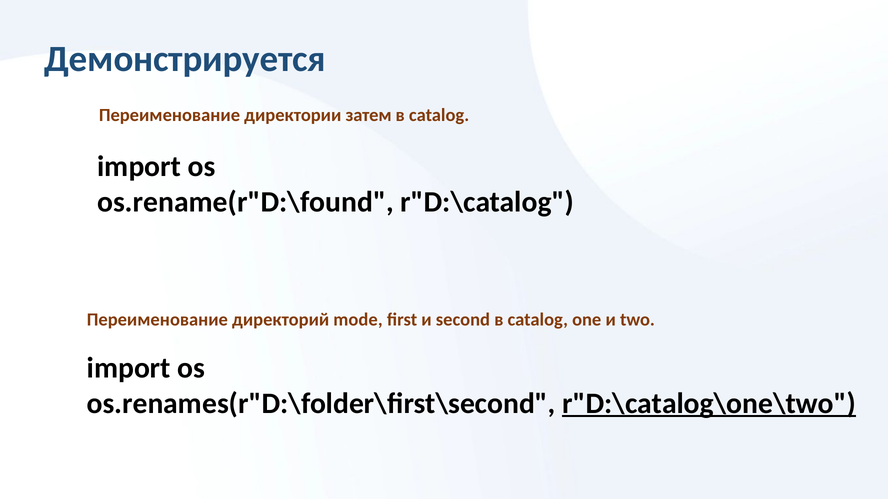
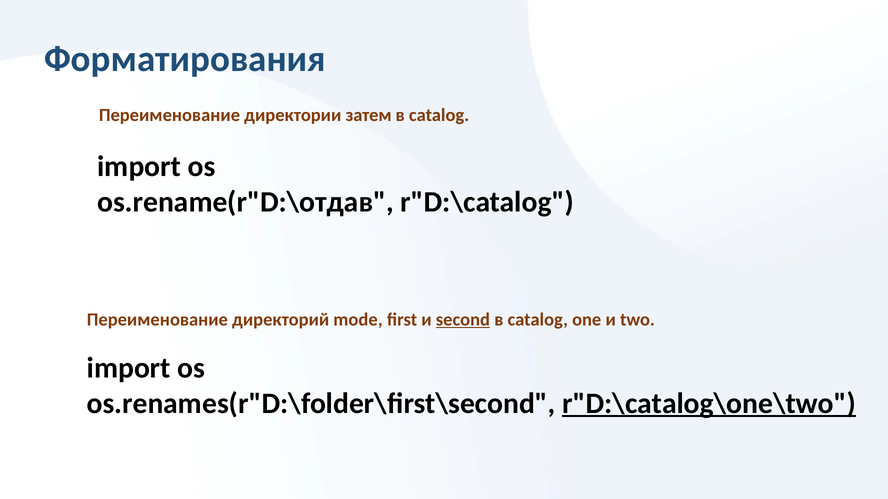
Демонстрируется: Демонстрируется -> Форматирования (185, 59)
os.rename(r"D:\found: os.rename(r"D:\found -> os.rename(r"D:\отдав (245, 202)
second underline: none -> present (463, 320)
